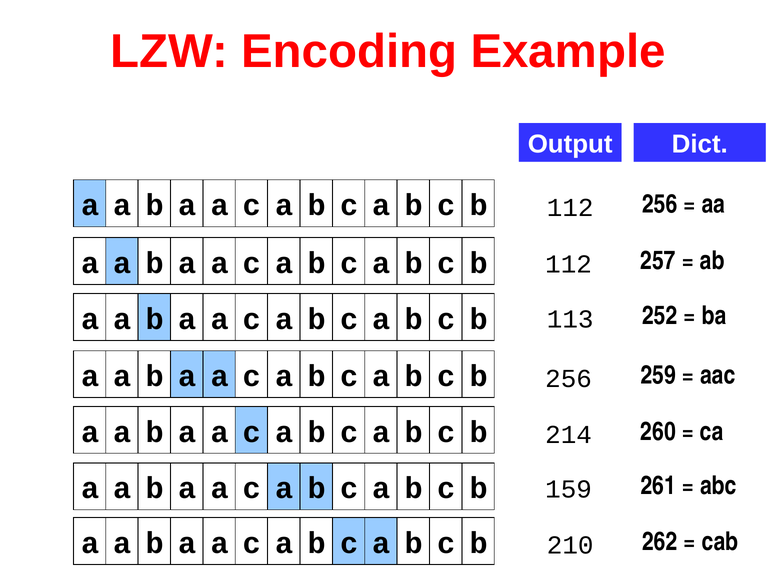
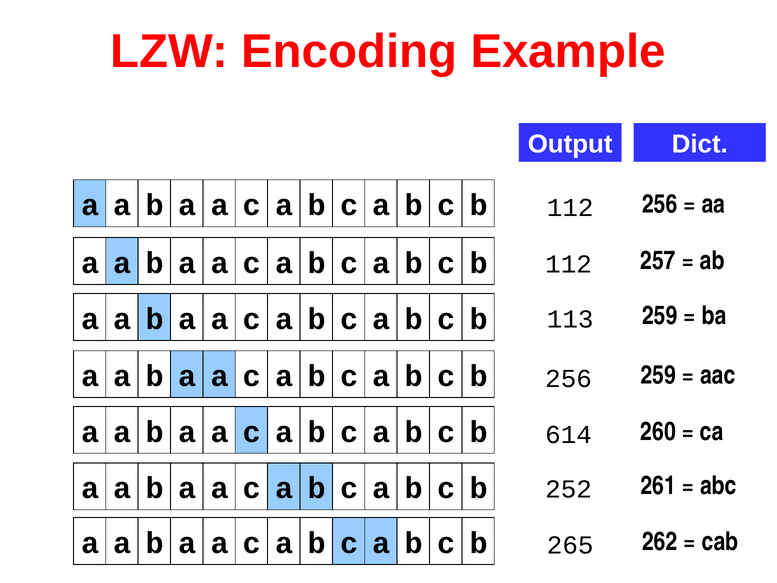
113 252: 252 -> 259 (660, 316)
214: 214 -> 614 (569, 435)
159: 159 -> 252 (569, 489)
210: 210 -> 265 (570, 545)
